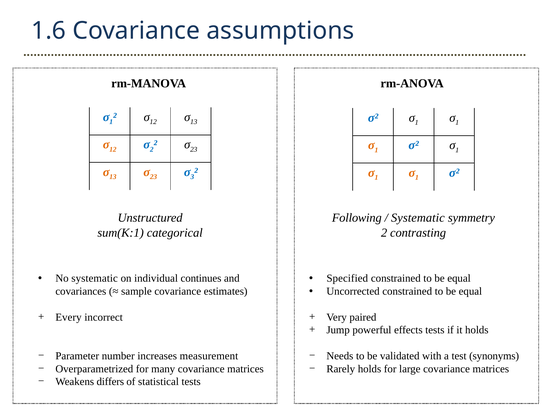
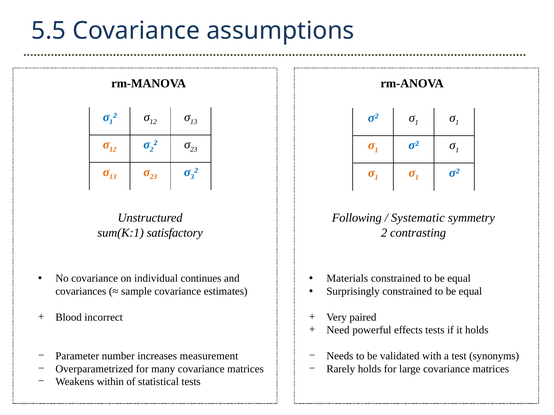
1.6: 1.6 -> 5.5 (49, 31)
categorical: categorical -> satisfactory (175, 233)
No systematic: systematic -> covariance (95, 279)
Specified: Specified -> Materials (347, 279)
Uncorrected: Uncorrected -> Surprisingly (353, 292)
Every: Every -> Blood (69, 318)
Jump: Jump -> Need (338, 331)
differs: differs -> within (110, 382)
